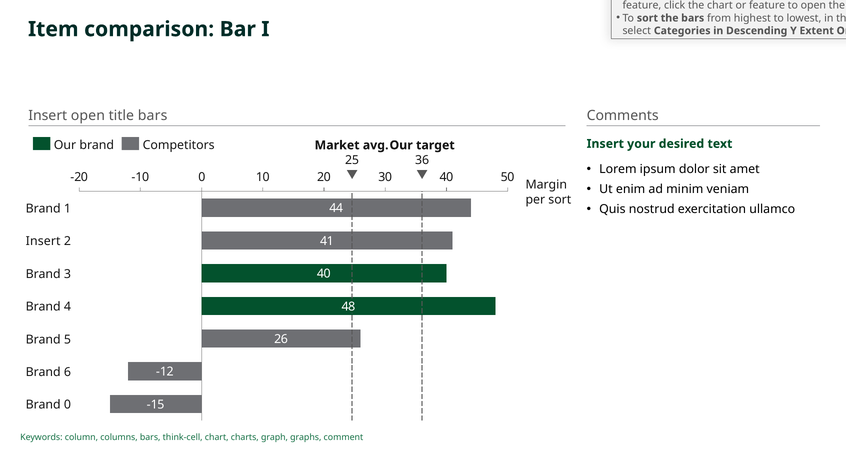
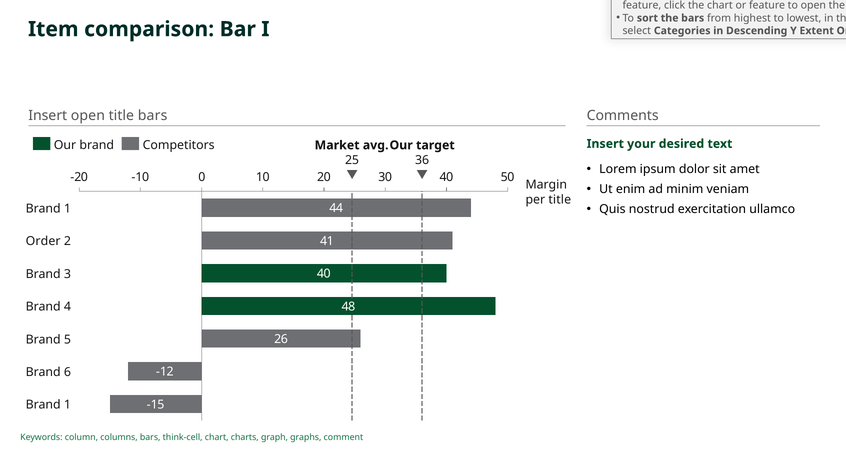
per sort: sort -> title (560, 200)
Insert: Insert -> Order (43, 241)
0: 0 -> 1 (67, 405)
